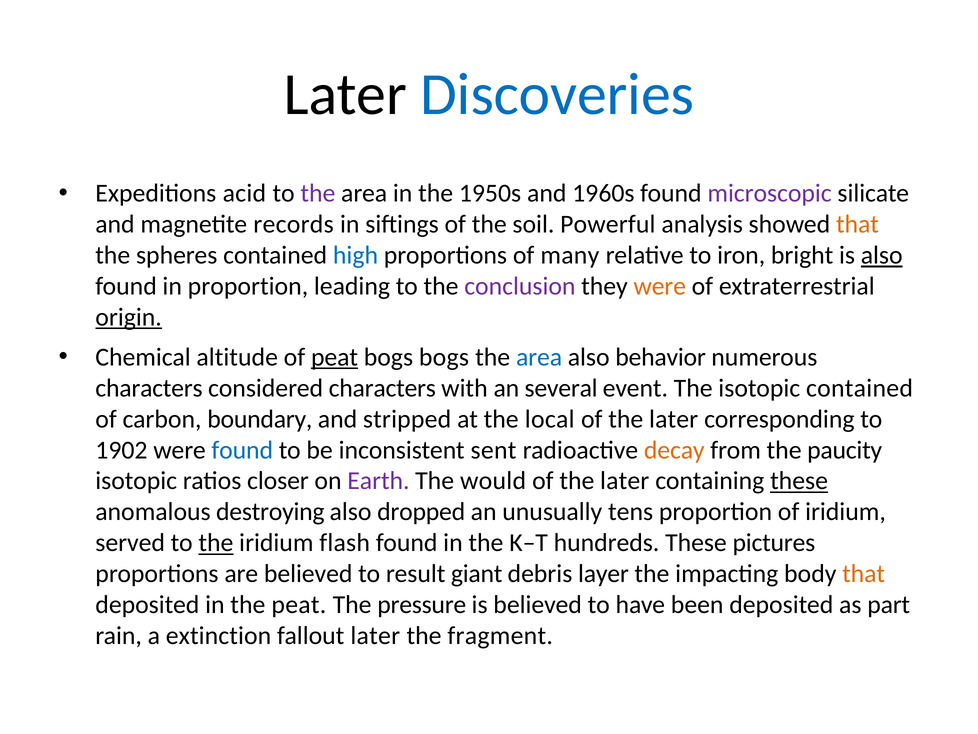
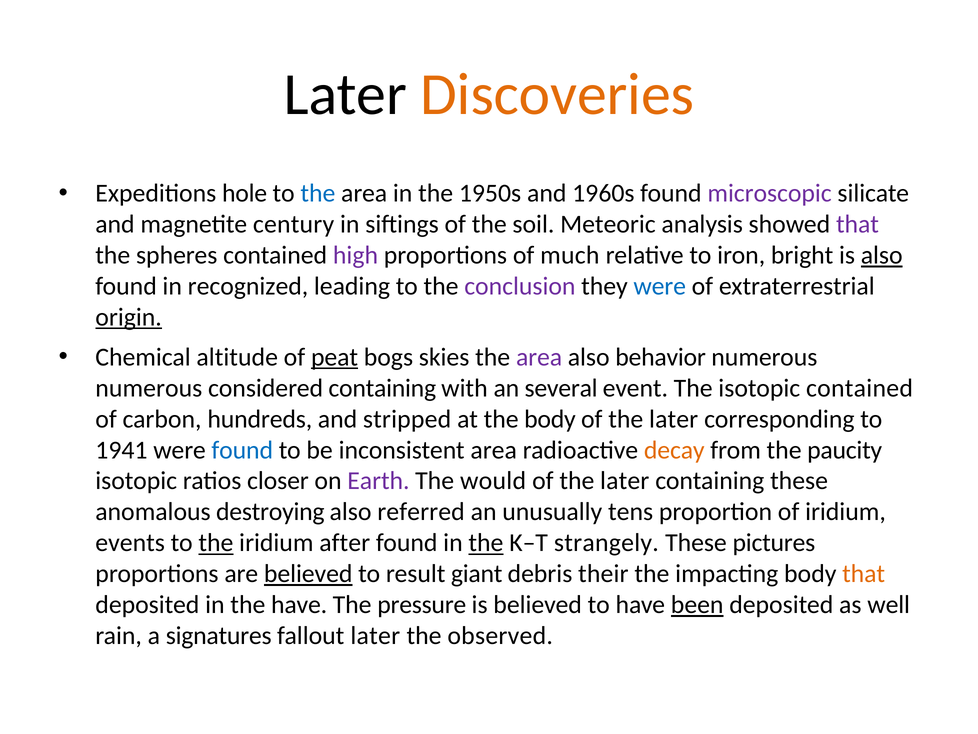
Discoveries colour: blue -> orange (557, 95)
acid: acid -> hole (245, 193)
the colour: purple -> blue (318, 193)
records: records -> century (294, 224)
Powerful: Powerful -> Meteoric (608, 224)
that colour: orange -> purple (858, 224)
high colour: blue -> purple (356, 255)
many: many -> much (570, 255)
in proportion: proportion -> recognized (248, 286)
were colour: orange -> blue (660, 286)
bogs bogs: bogs -> skies (444, 357)
area colour: blue -> purple (539, 357)
characters: characters -> numerous (149, 388)
considered characters: characters -> containing (382, 388)
boundary: boundary -> hundreds (260, 419)
the local: local -> body (550, 419)
1902: 1902 -> 1941 (121, 450)
inconsistent sent: sent -> area (494, 450)
these underline: present -> none (799, 481)
dropped: dropped -> referred (421, 512)
served: served -> events (130, 543)
flash: flash -> after (345, 543)
the underline: none -> present (486, 543)
hundreds: hundreds -> strangely (606, 543)
believed underline: none -> present (308, 574)
layer: layer -> their (603, 574)
the peat: peat -> have (299, 604)
been underline: none -> present (697, 604)
part: part -> well (889, 604)
extinction: extinction -> signatures (219, 635)
fragment: fragment -> observed (500, 635)
